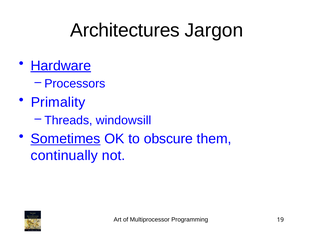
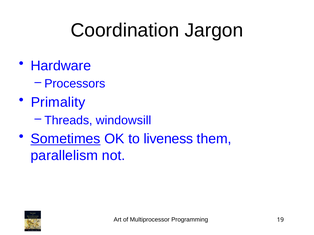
Architectures: Architectures -> Coordination (125, 30)
Hardware underline: present -> none (61, 66)
obscure: obscure -> liveness (168, 139)
continually: continually -> parallelism (64, 156)
